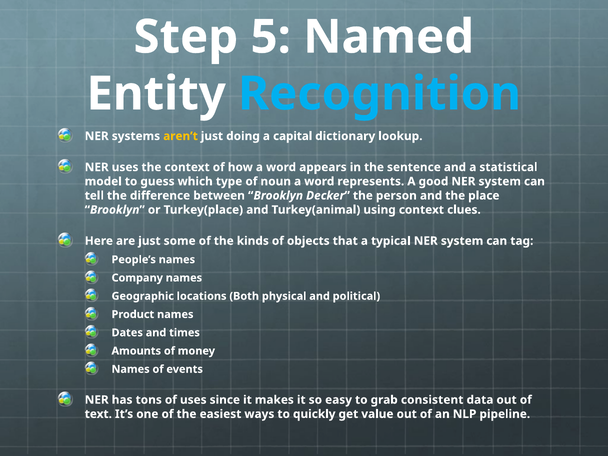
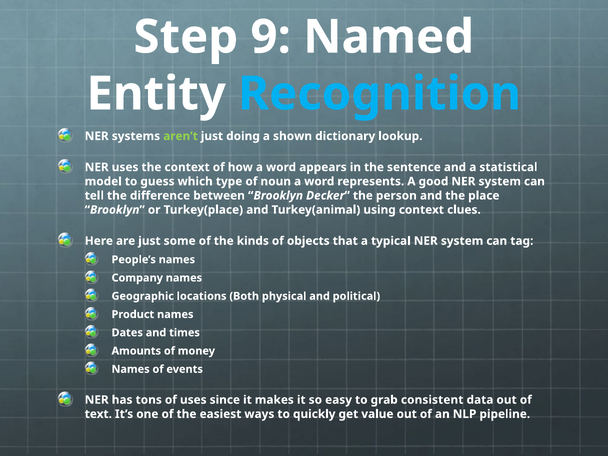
5: 5 -> 9 (271, 37)
aren’t colour: yellow -> light green (180, 136)
capital: capital -> shown (293, 136)
